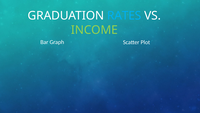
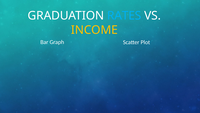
INCOME colour: light green -> yellow (94, 30)
